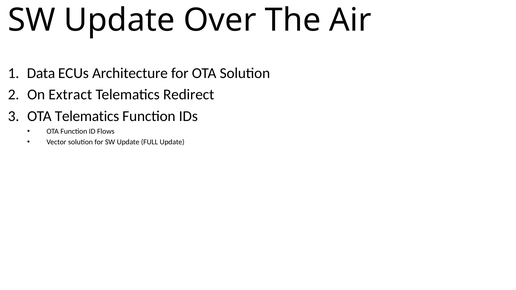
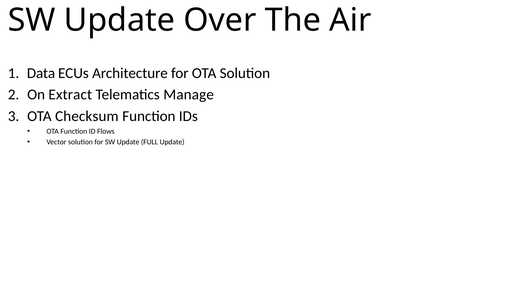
Redirect: Redirect -> Manage (189, 95)
OTA Telematics: Telematics -> Checksum (87, 116)
